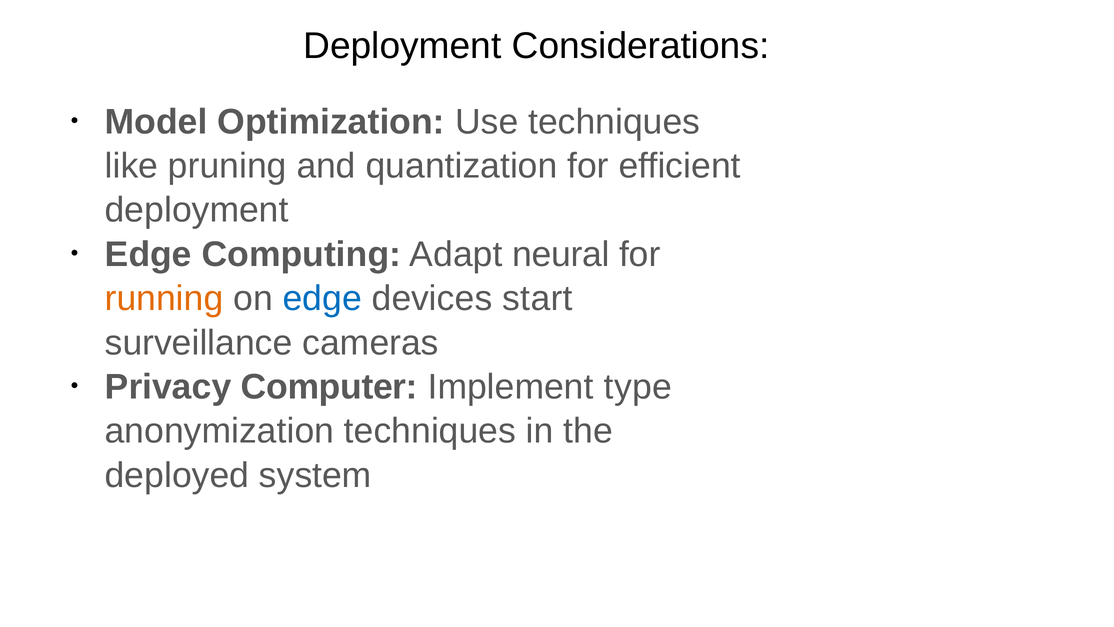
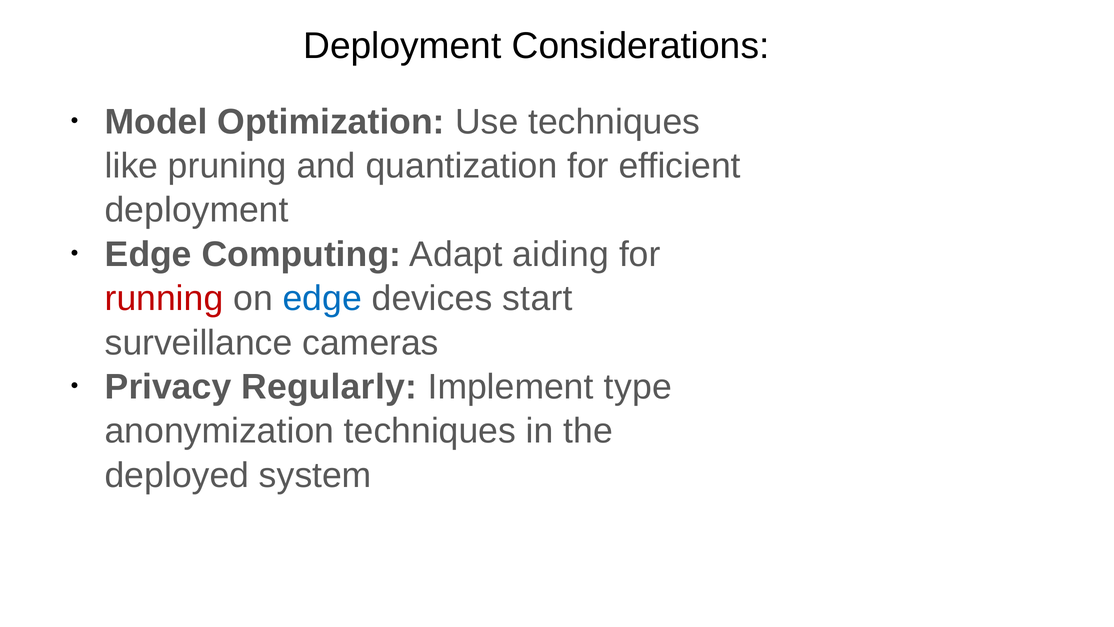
neural: neural -> aiding (561, 254)
running colour: orange -> red (164, 298)
Computer: Computer -> Regularly (329, 387)
